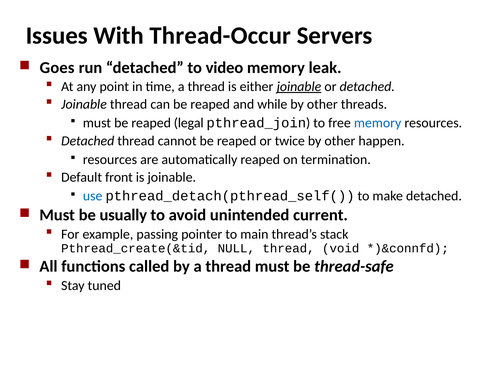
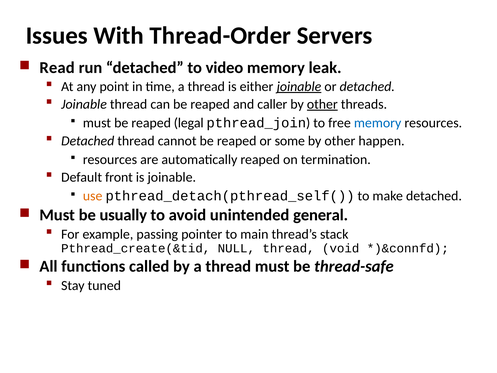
Thread-Occur: Thread-Occur -> Thread-Order (220, 35)
Goes: Goes -> Read (57, 68)
while: while -> caller (272, 104)
other underline: none -> present (322, 104)
twice: twice -> some (290, 141)
use colour: blue -> orange (93, 196)
current: current -> general (321, 215)
